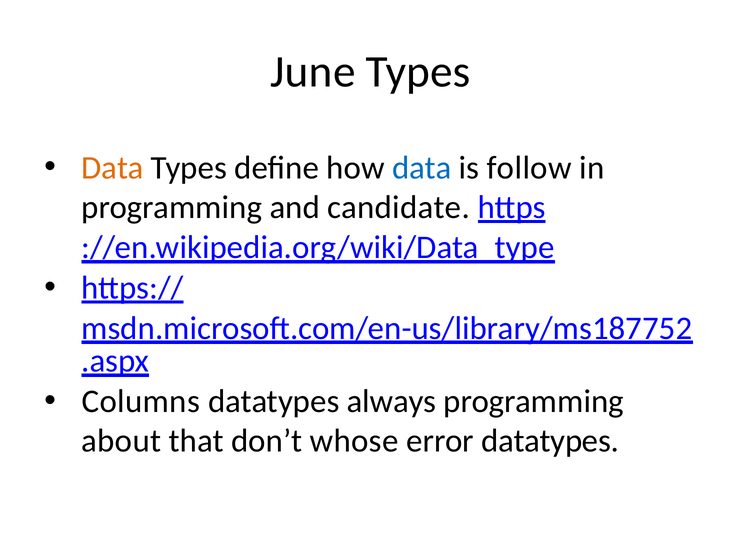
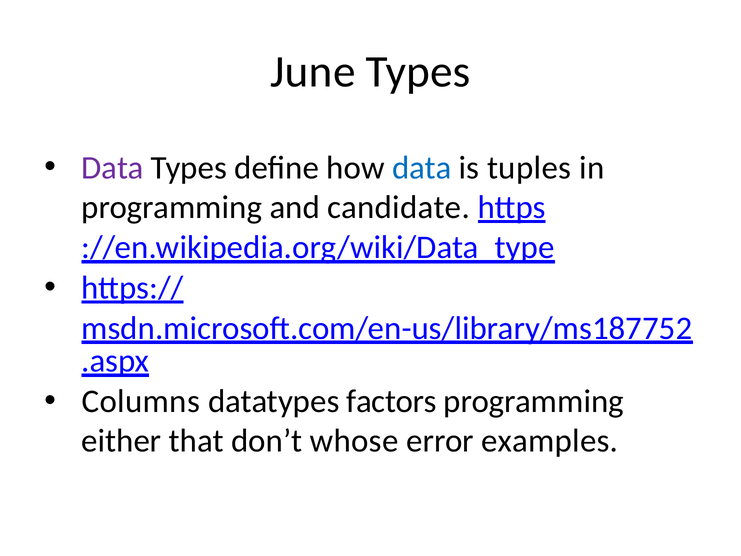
Data colour: orange -> purple (113, 168)
follow: follow -> tuples (529, 168)
always: always -> factors (392, 401)
about: about -> either (121, 441)
error datatypes: datatypes -> examples (550, 441)
